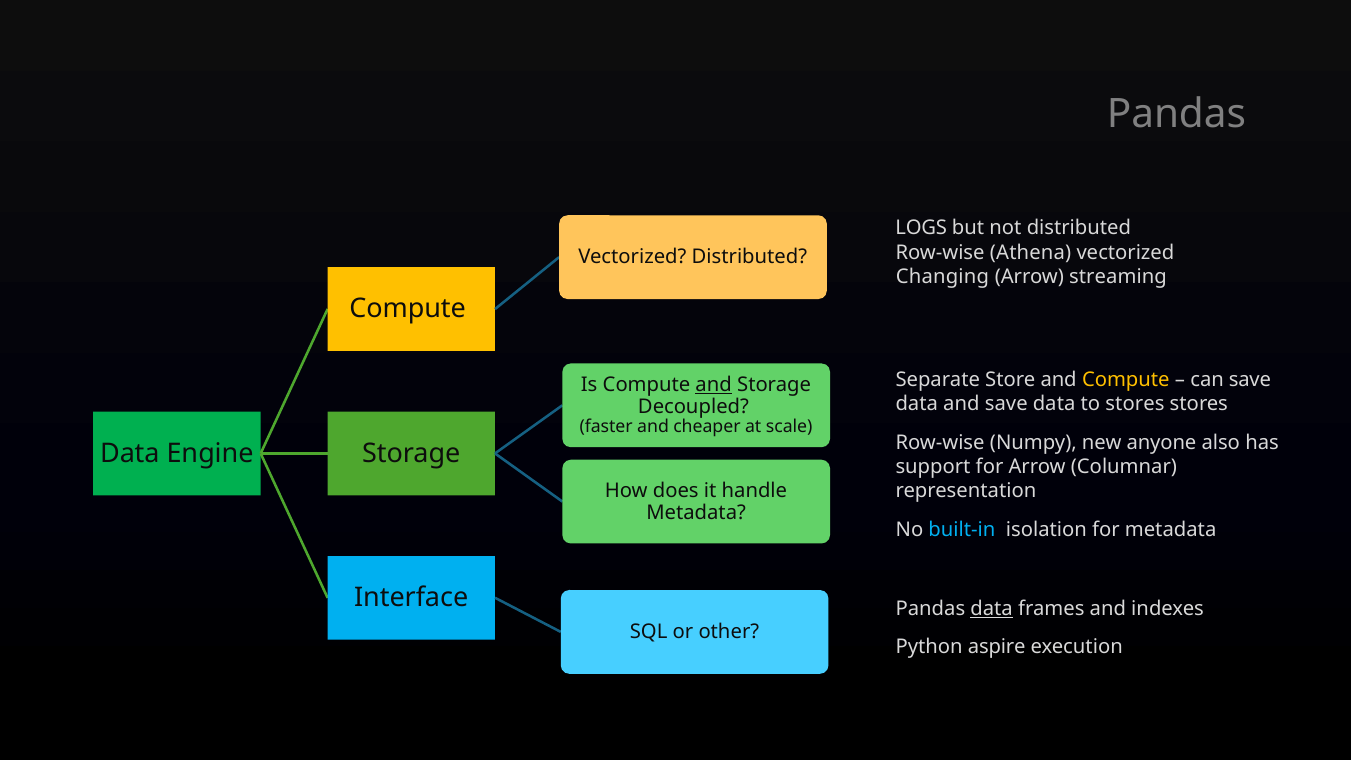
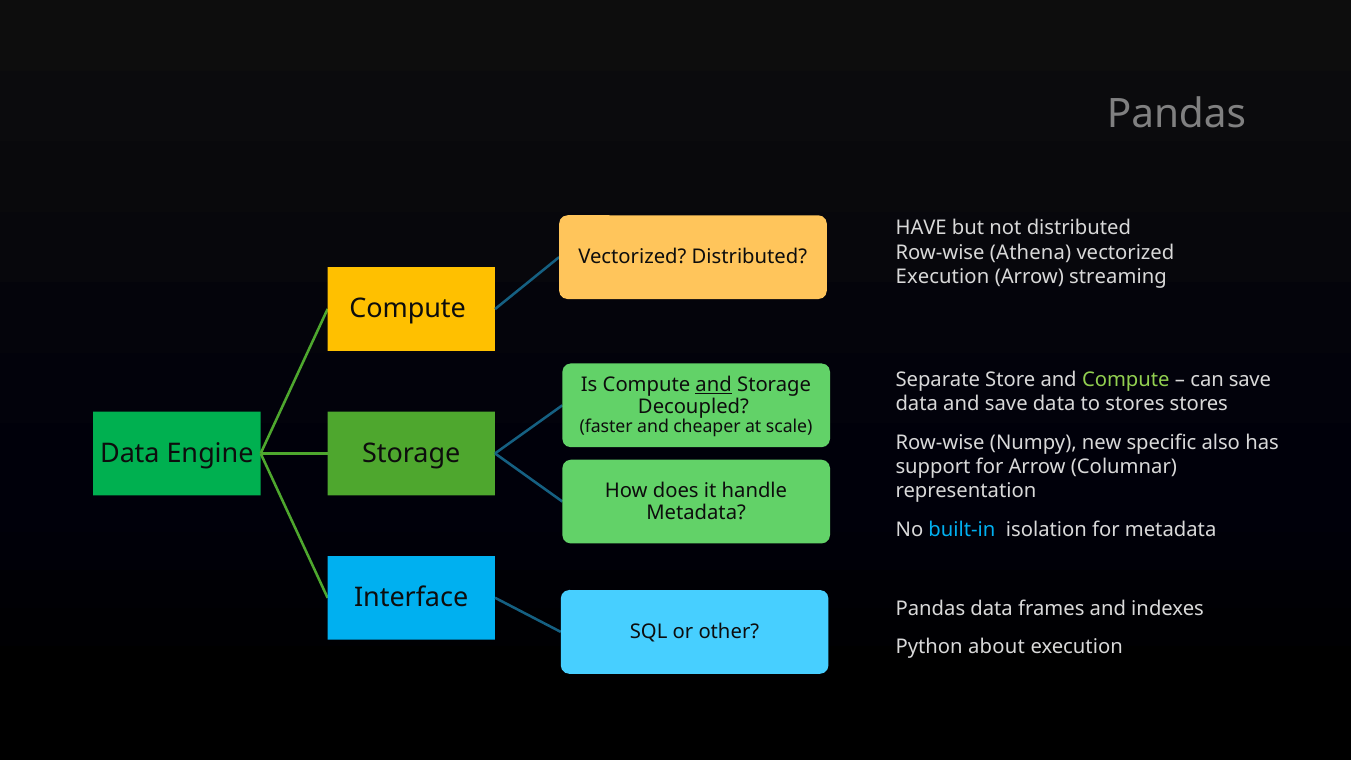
LOGS: LOGS -> HAVE (921, 228)
Changing: Changing -> Execution (942, 277)
Compute colour: yellow -> light green (1126, 380)
anyone: anyone -> specific (1161, 442)
data underline: present -> none (992, 609)
aspire: aspire -> about (996, 647)
